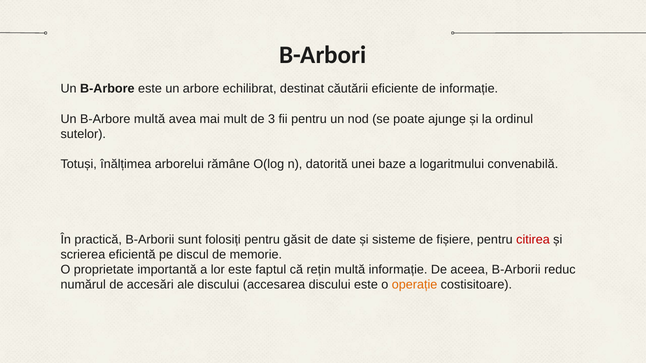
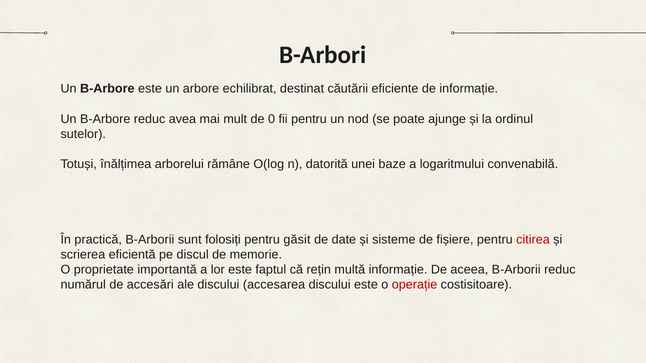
B-Arbore multă: multă -> reduc (150, 119)
3: 3 -> 0 (272, 119)
operație colour: orange -> red (415, 285)
